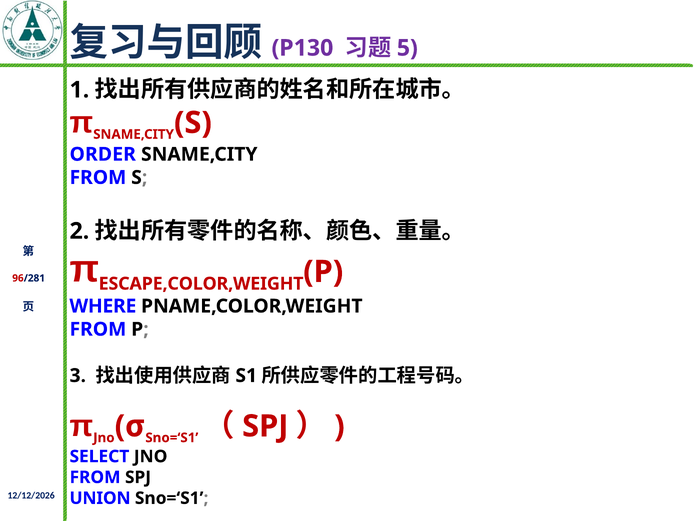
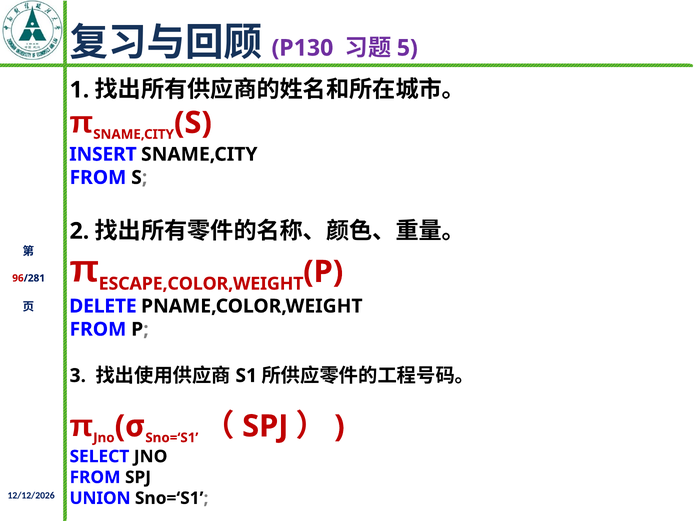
ORDER: ORDER -> INSERT (103, 154)
WHERE: WHERE -> DELETE (103, 306)
